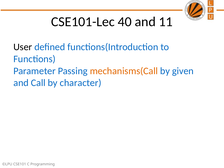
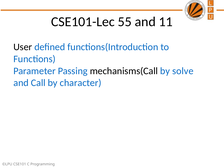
40: 40 -> 55 (125, 22)
mechanisms(Call colour: orange -> black (124, 71)
given: given -> solve (183, 71)
